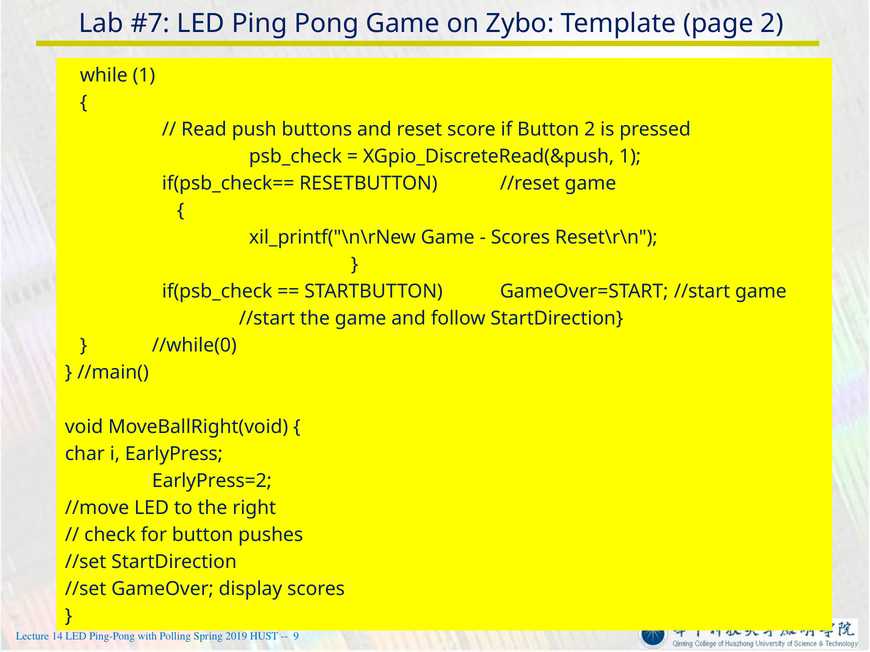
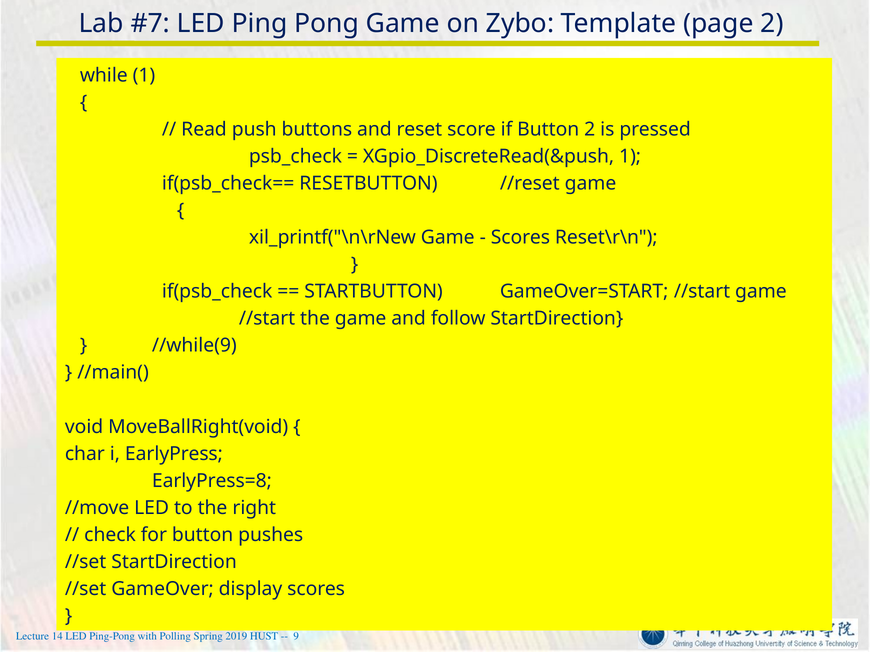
//while(0: //while(0 -> //while(9 (194, 346)
EarlyPress=2: EarlyPress=2 -> EarlyPress=8 (212, 481)
